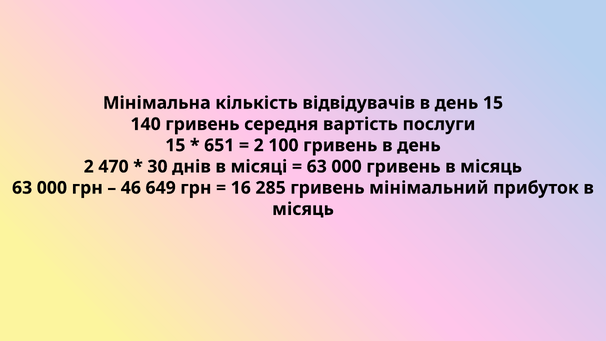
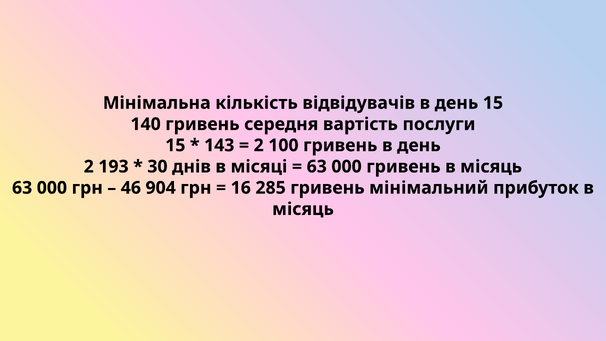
651: 651 -> 143 (219, 145)
470: 470 -> 193 (113, 167)
649: 649 -> 904 (161, 188)
